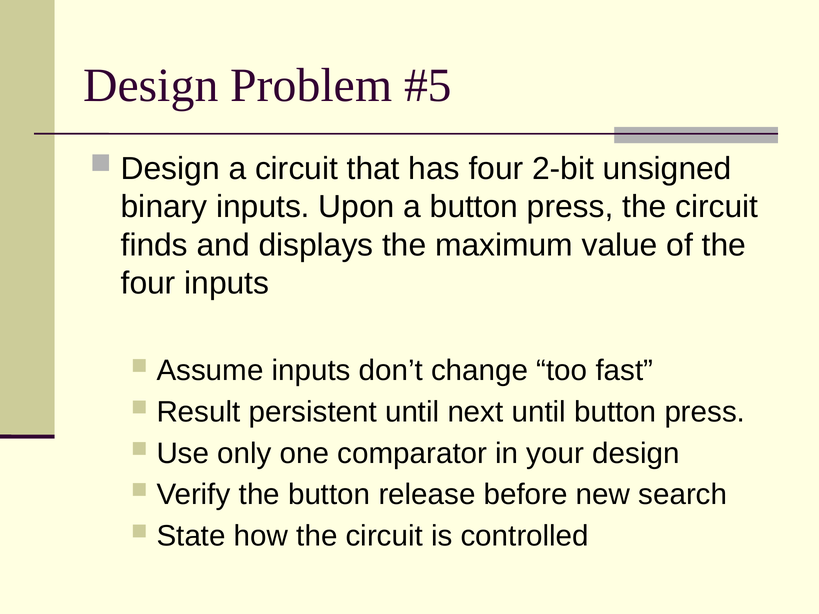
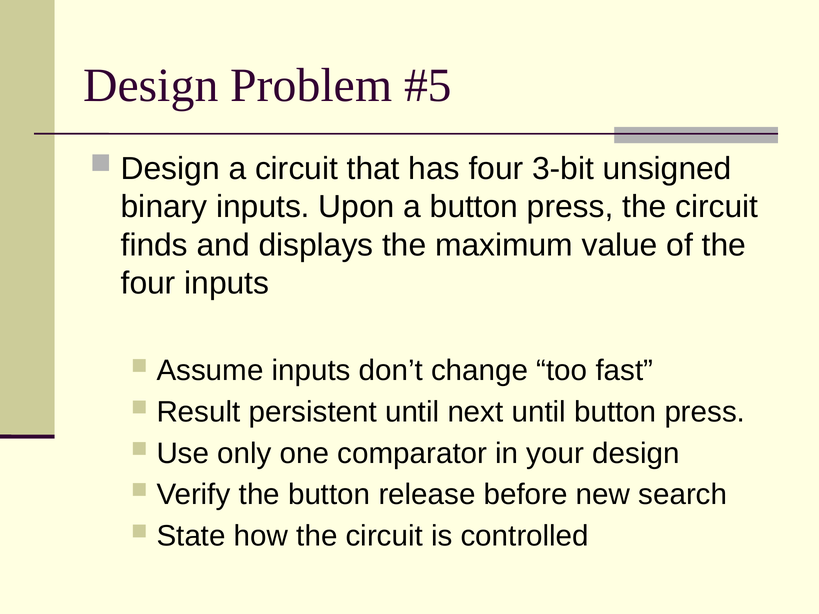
2-bit: 2-bit -> 3-bit (563, 169)
